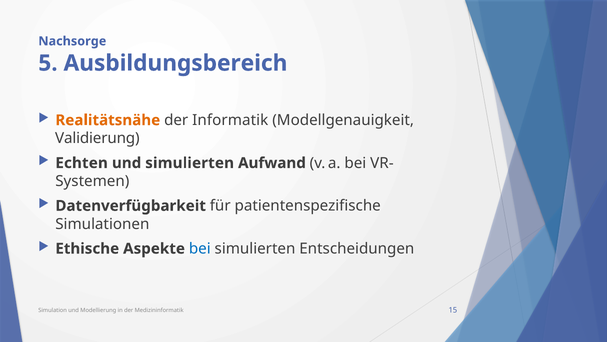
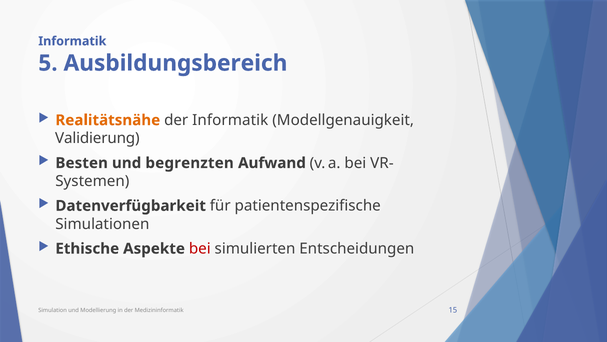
Nachsorge: Nachsorge -> Informatik (72, 41)
Echten: Echten -> Besten (82, 163)
und simulierten: simulierten -> begrenzten (190, 163)
bei colour: blue -> red (200, 248)
